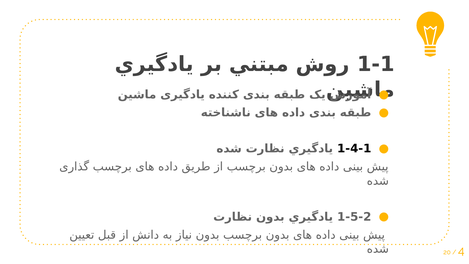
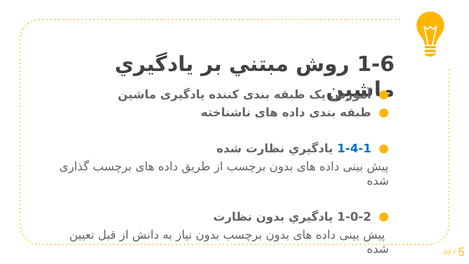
1-1: 1-1 -> 1-6 (376, 64)
1-4-1 colour: black -> blue (354, 149)
1-5-2: 1-5-2 -> 1-0-2 (354, 217)
4: 4 -> 5 (461, 250)
